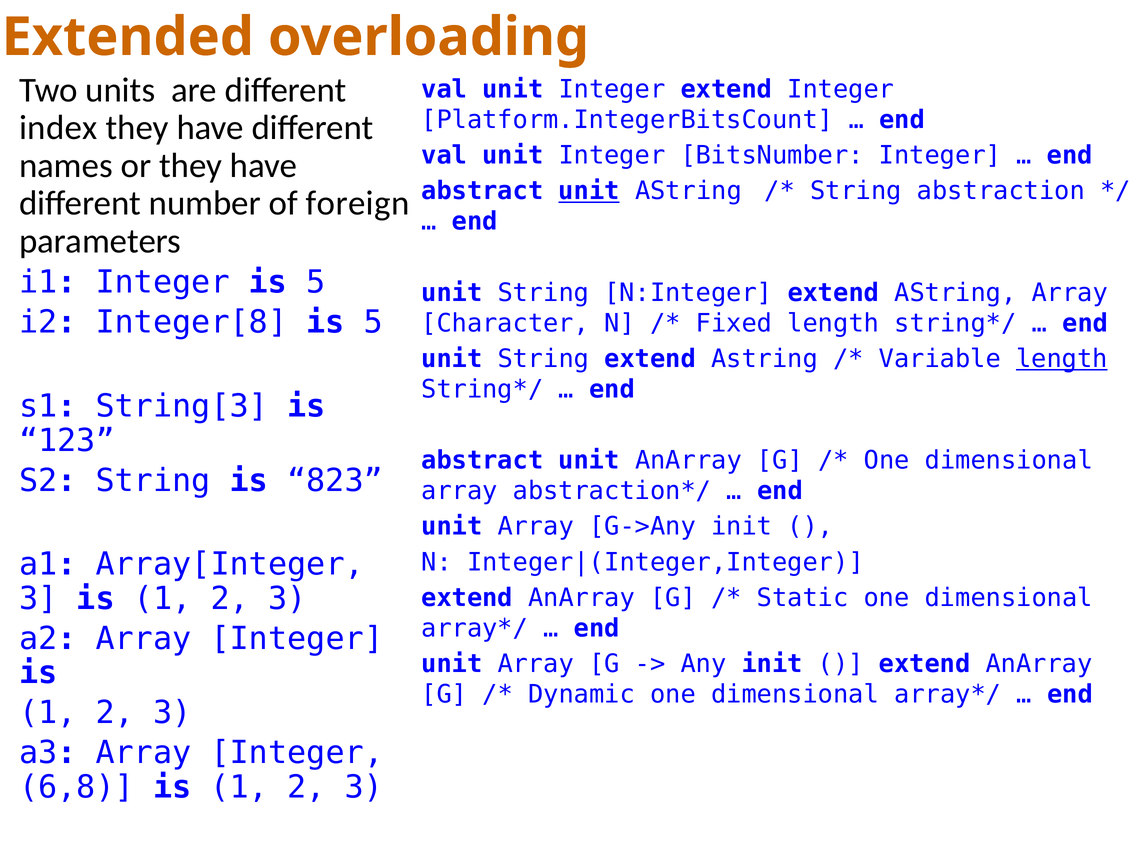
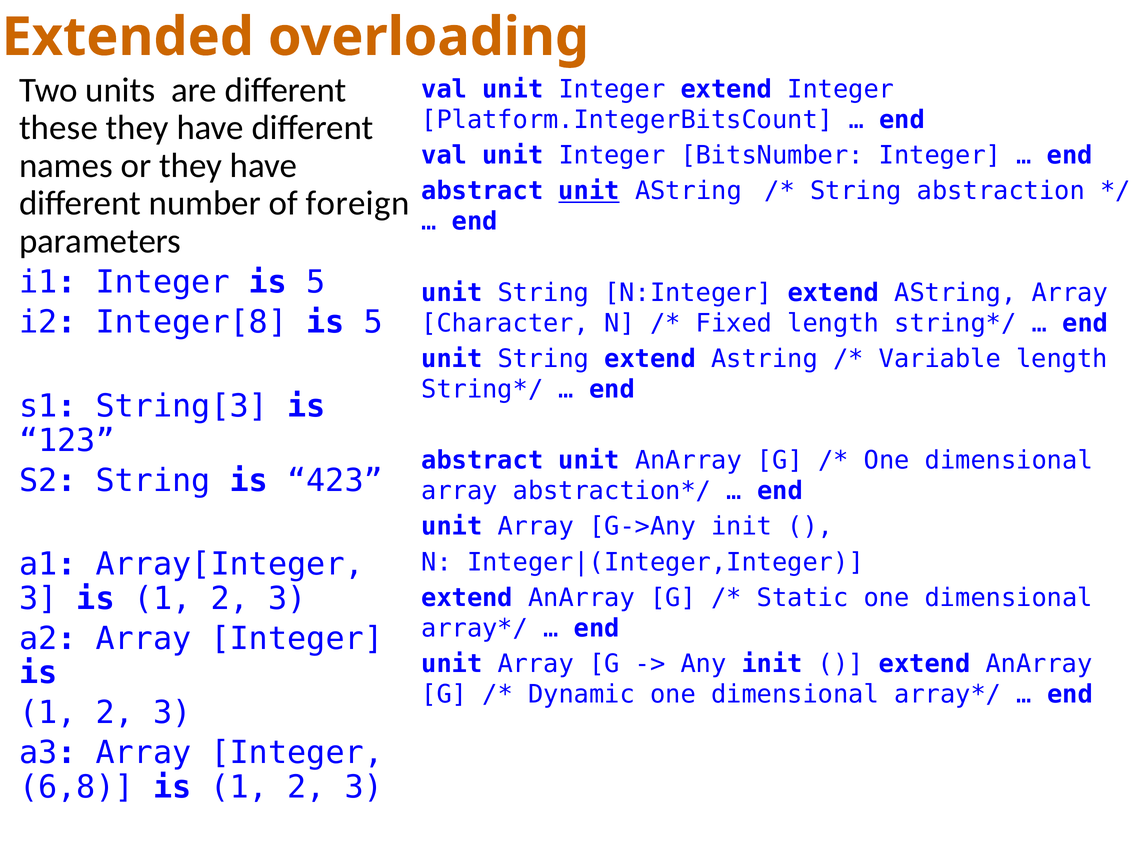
index: index -> these (58, 128)
length underline: present -> none (1062, 359)
823: 823 -> 423 (335, 481)
